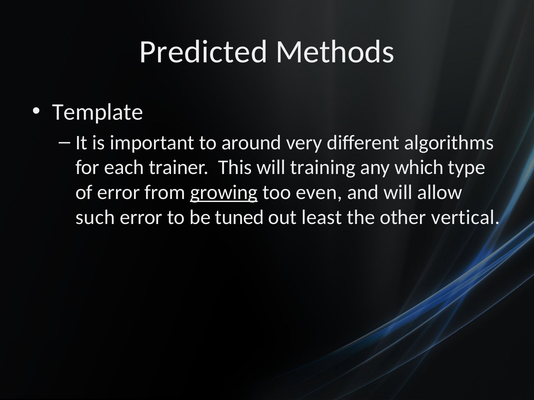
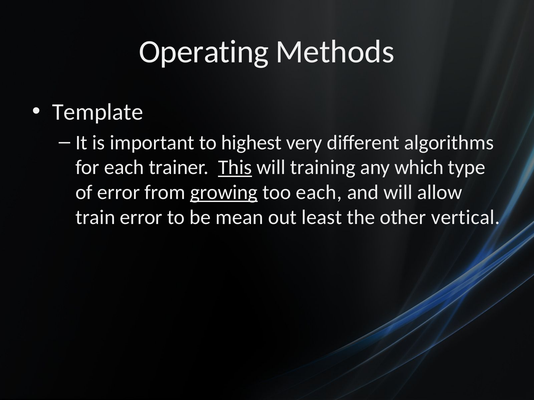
Predicted: Predicted -> Operating (204, 52)
around: around -> highest (252, 143)
This underline: none -> present (235, 168)
too even: even -> each (319, 193)
such: such -> train (95, 217)
tuned: tuned -> mean (239, 217)
